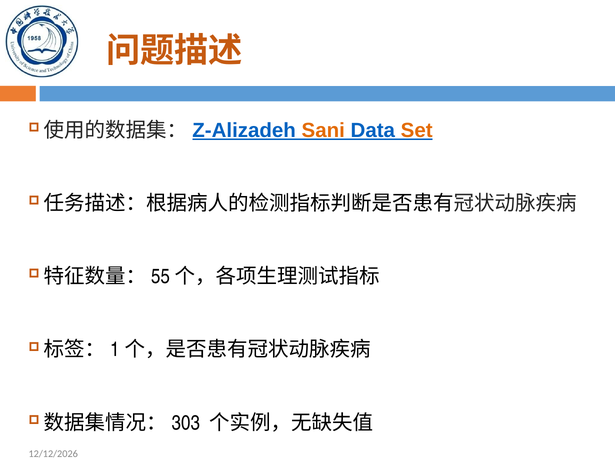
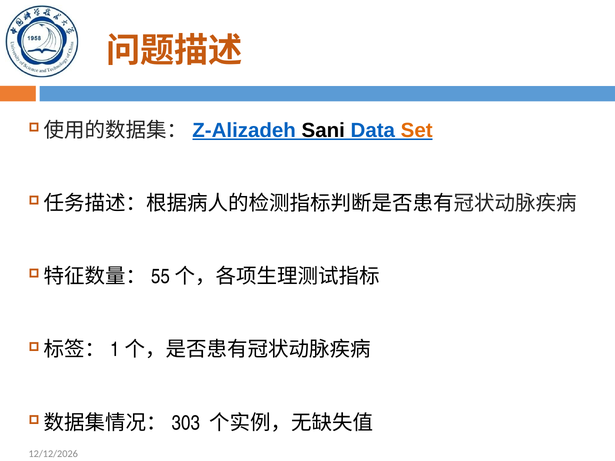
Sani colour: orange -> black (323, 130)
